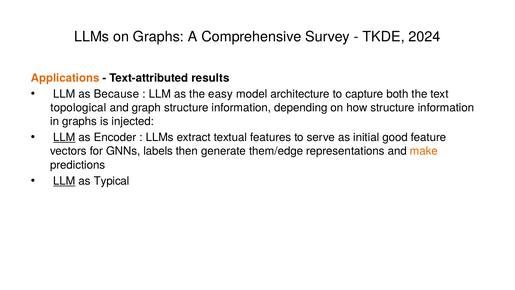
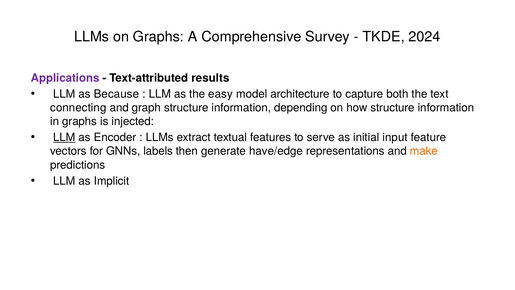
Applications colour: orange -> purple (65, 78)
topological: topological -> connecting (78, 108)
good: good -> input (395, 137)
them/edge: them/edge -> have/edge (276, 151)
LLM underline: present -> none (64, 181)
Typical: Typical -> Implicit (112, 181)
